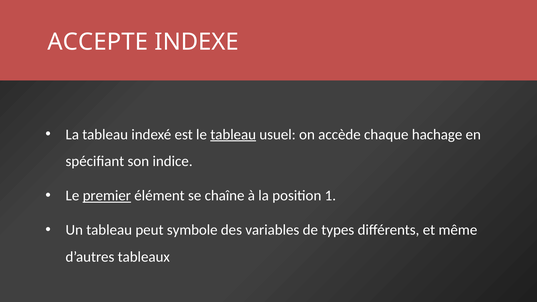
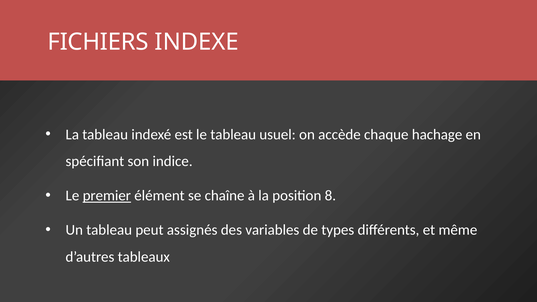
ACCEPTE: ACCEPTE -> FICHIERS (98, 42)
tableau underline: present -> none (233, 135)
1: 1 -> 8 (330, 196)
symbole: symbole -> assignés (192, 230)
